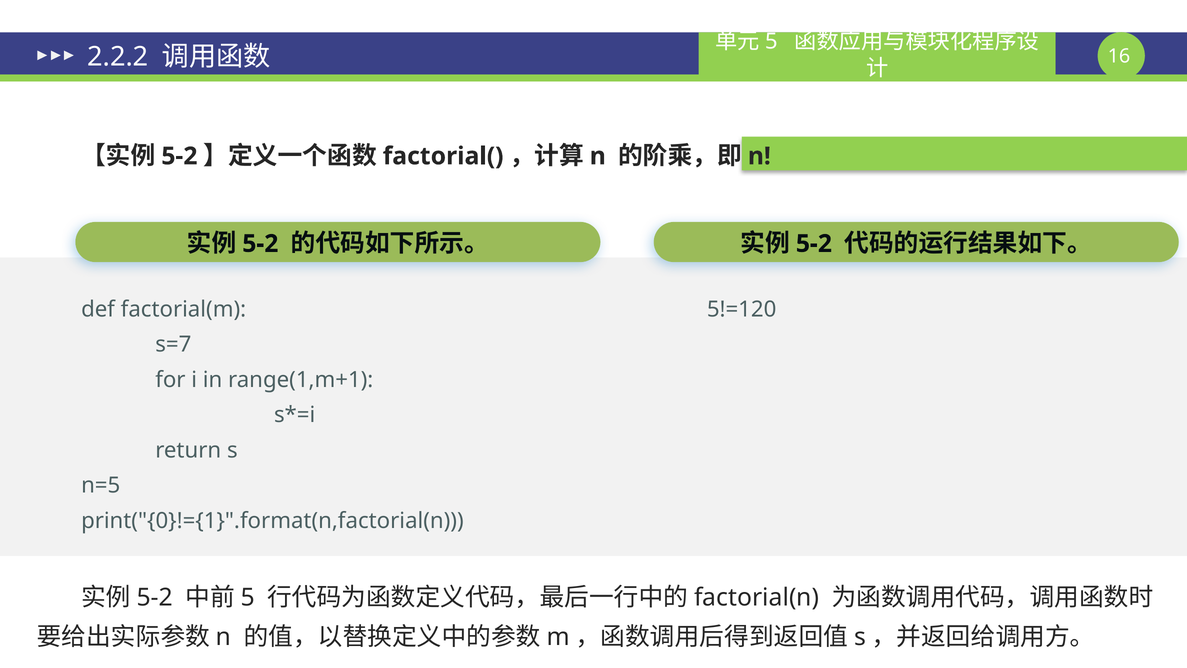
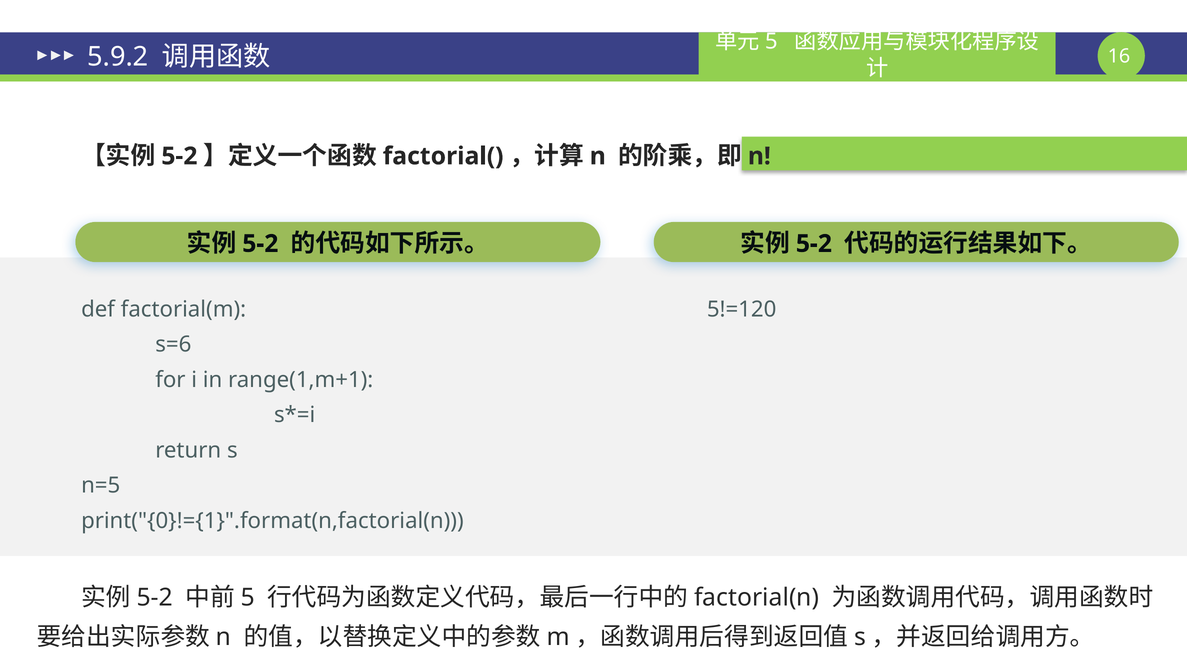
2.2.2: 2.2.2 -> 5.9.2 (118, 57)
s=7: s=7 -> s=6 (173, 344)
